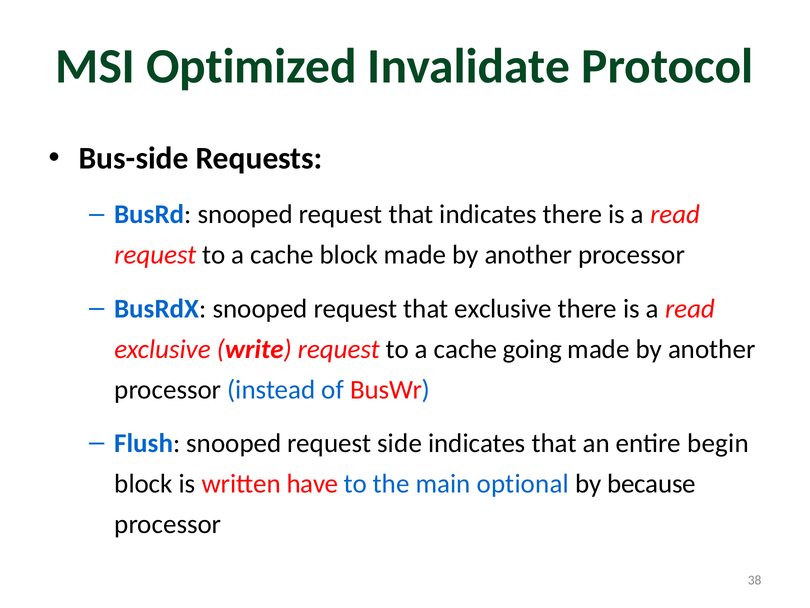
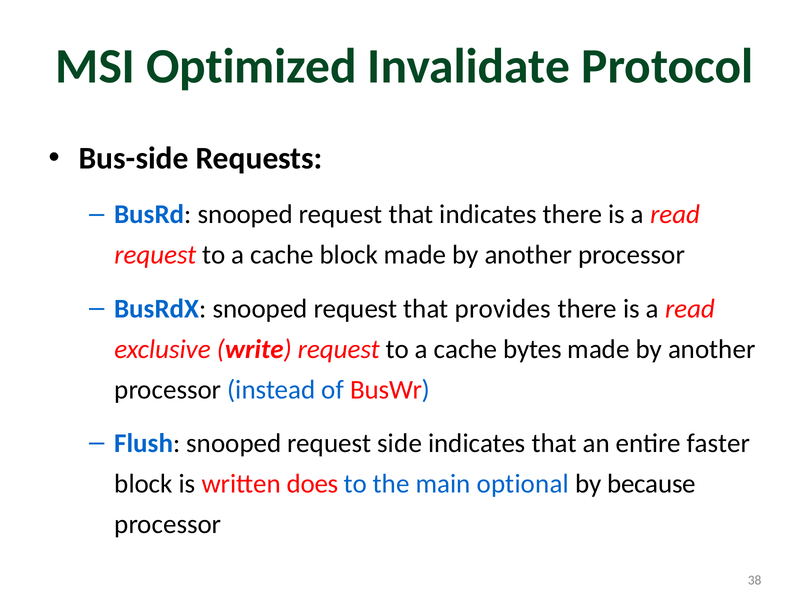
that exclusive: exclusive -> provides (503, 308)
going: going -> bytes (532, 349)
begin: begin -> faster (718, 443)
have: have -> does (312, 483)
